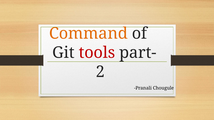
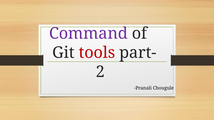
Command colour: orange -> purple (88, 34)
